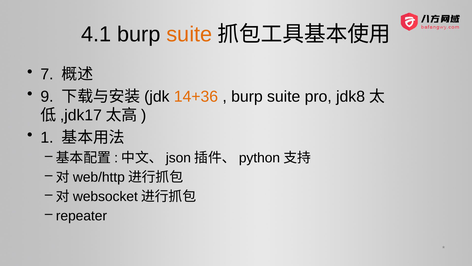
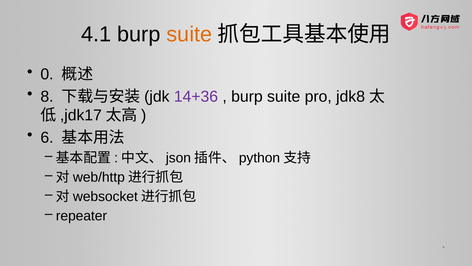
7: 7 -> 0 (47, 74)
9: 9 -> 8 (47, 96)
14+36 colour: orange -> purple (196, 96)
1: 1 -> 6 (47, 137)
